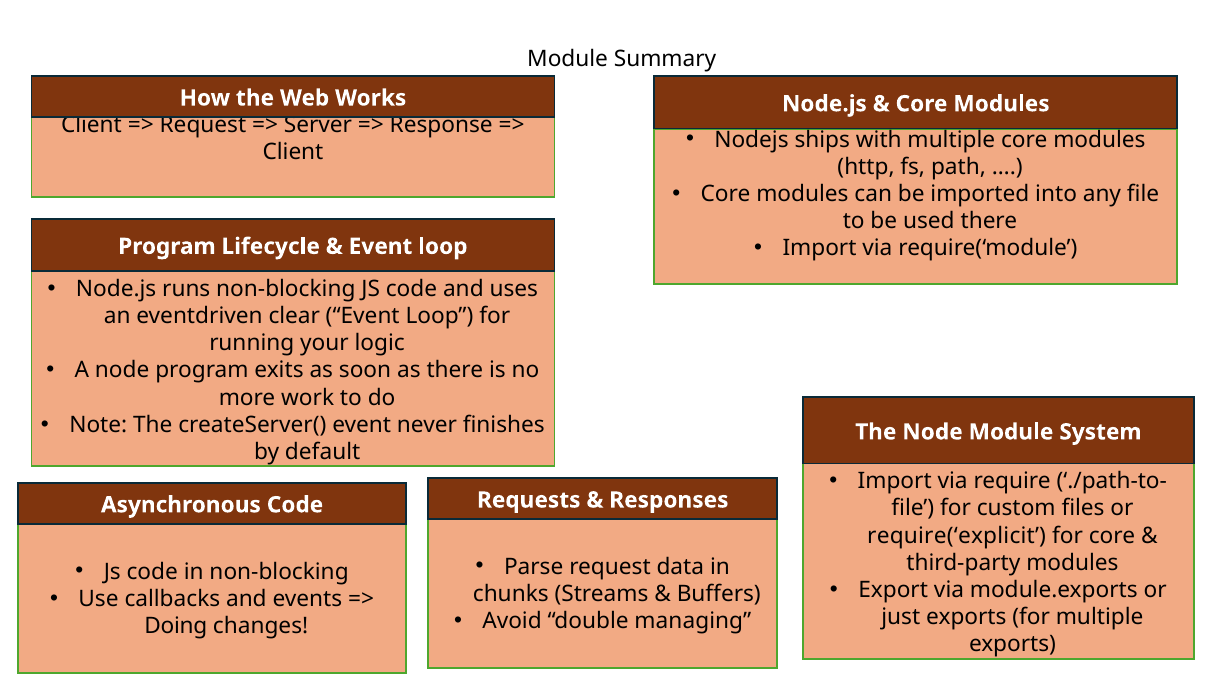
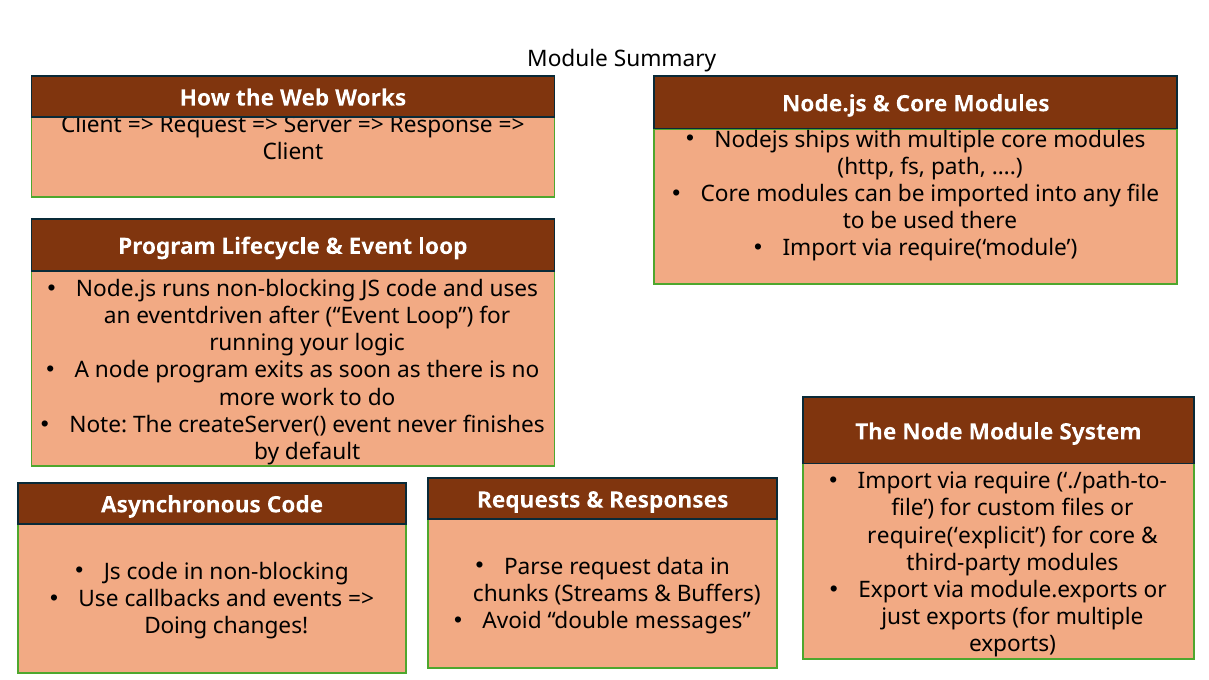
clear: clear -> after (294, 316)
managing: managing -> messages (693, 621)
